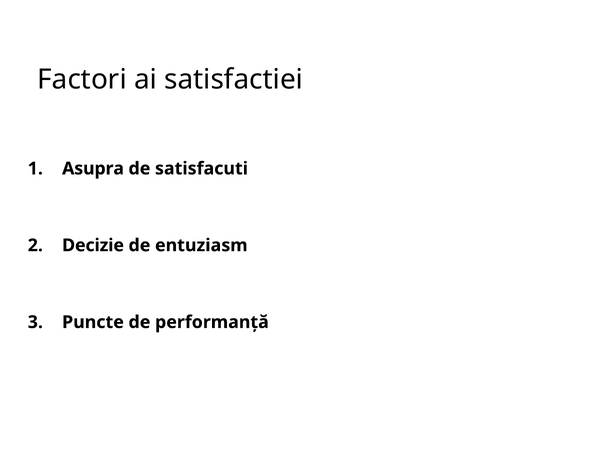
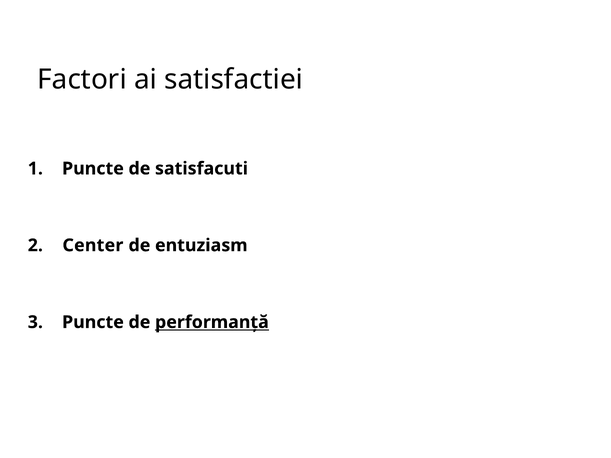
Asupra: Asupra -> Puncte (93, 169)
Decizie: Decizie -> Center (93, 245)
performanță underline: none -> present (212, 322)
